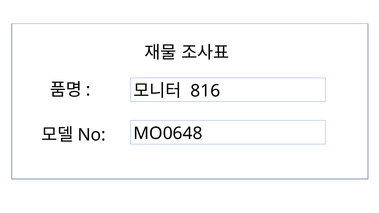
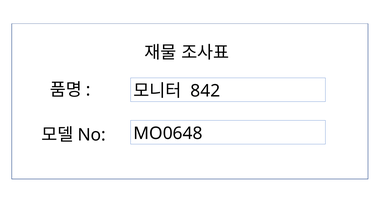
816: 816 -> 842 (205, 91)
